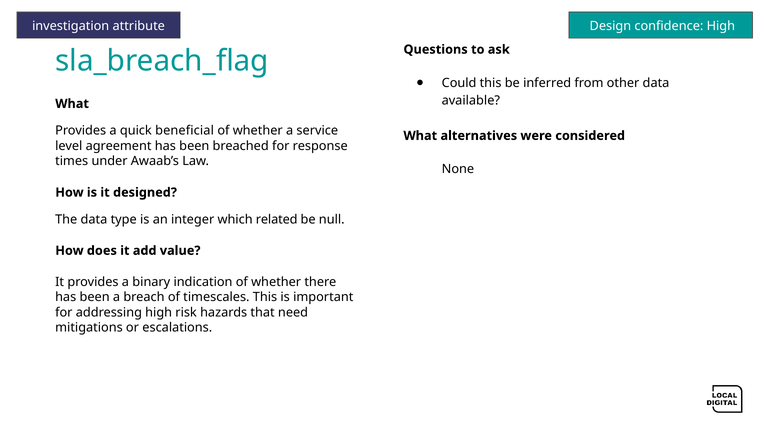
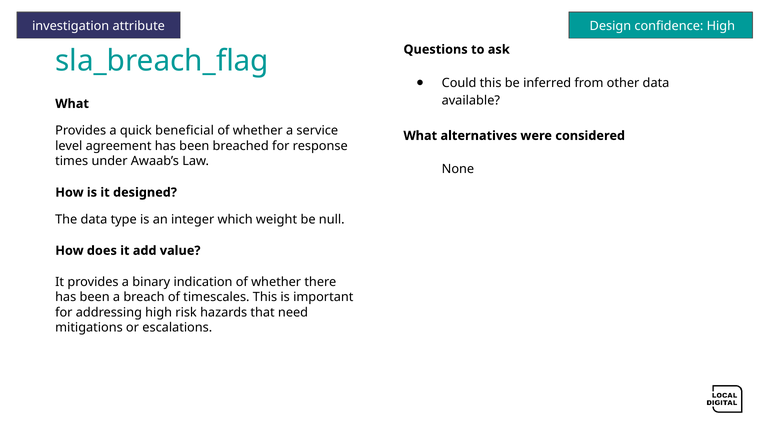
related: related -> weight (277, 220)
